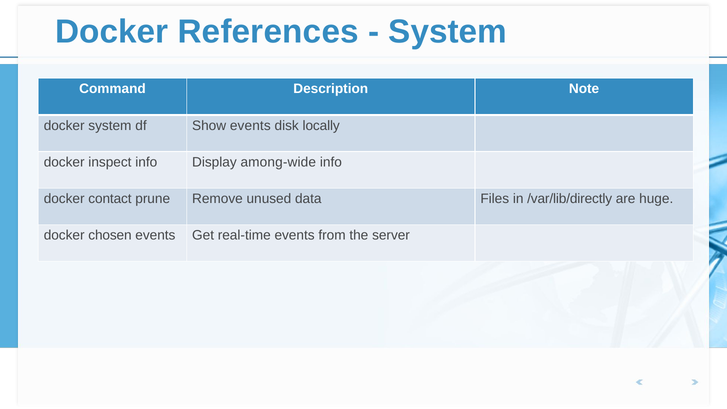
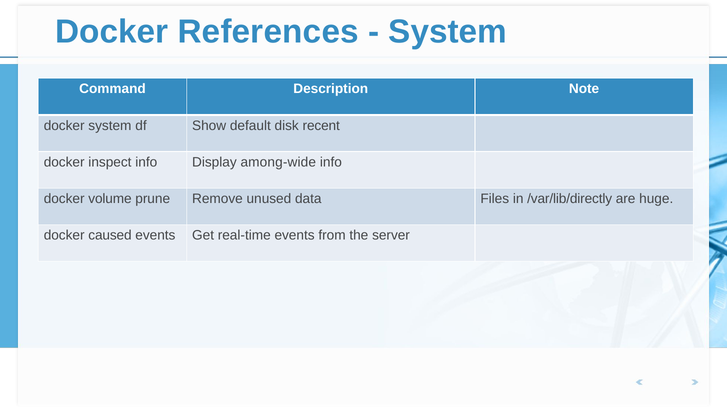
Show events: events -> default (250, 126)
locally: locally -> recent (321, 126)
contact: contact -> volume (110, 199)
chosen: chosen -> caused (110, 235)
